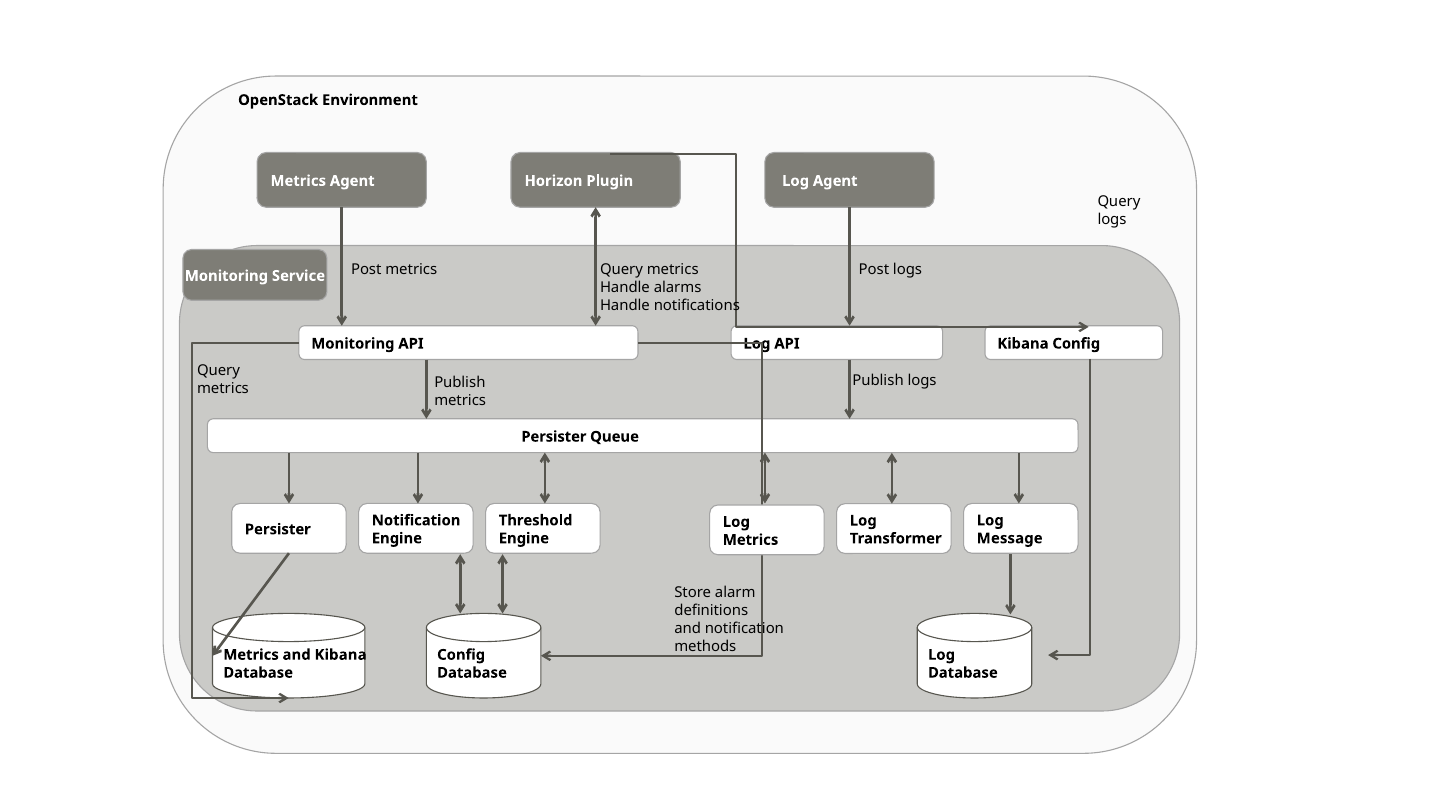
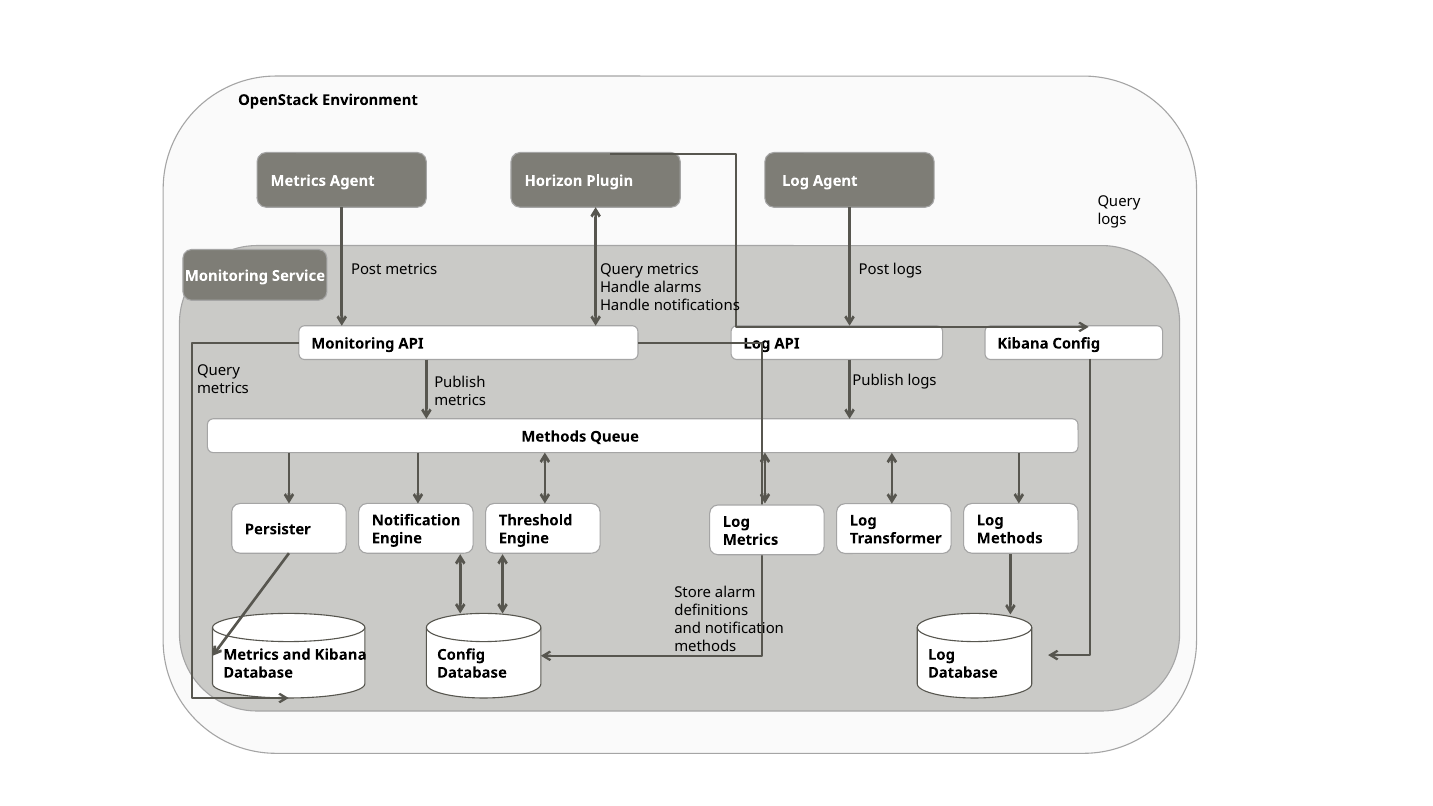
Persister: Persister -> Methods (554, 437)
Message: Message -> Methods (1010, 538)
